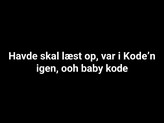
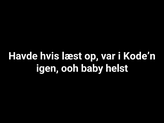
skal: skal -> hvis (50, 56)
kode: kode -> helst (117, 68)
